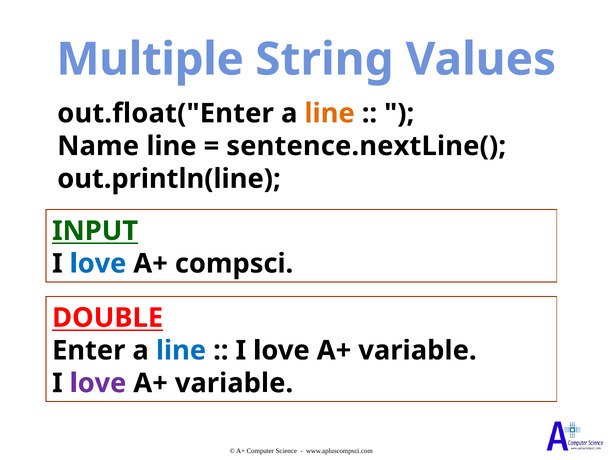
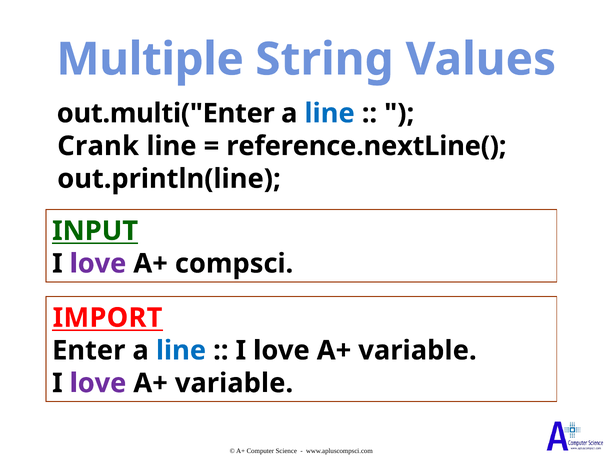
out.float("Enter: out.float("Enter -> out.multi("Enter (166, 113)
line colour: orange -> blue (330, 113)
Name: Name -> Crank (98, 146)
sentence.nextLine(: sentence.nextLine( -> reference.nextLine( (366, 146)
love colour: blue -> purple (98, 263)
DOUBLE: DOUBLE -> IMPORT (107, 318)
